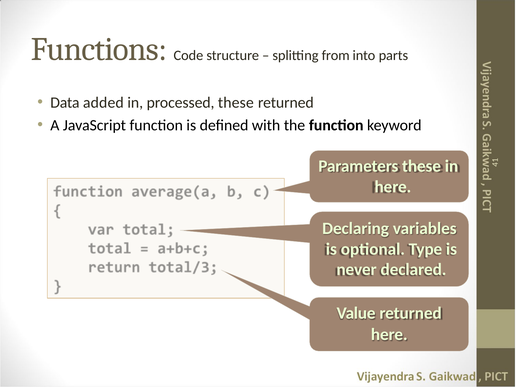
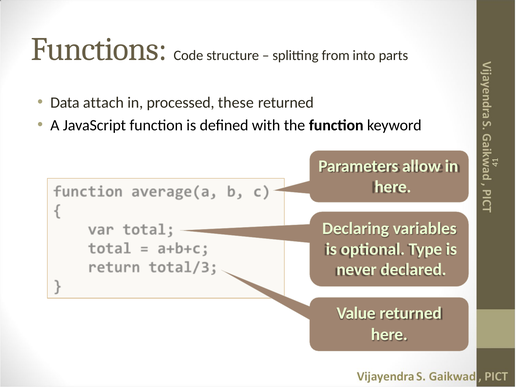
added: added -> attach (103, 102)
Parameters these: these -> allow (421, 166)
